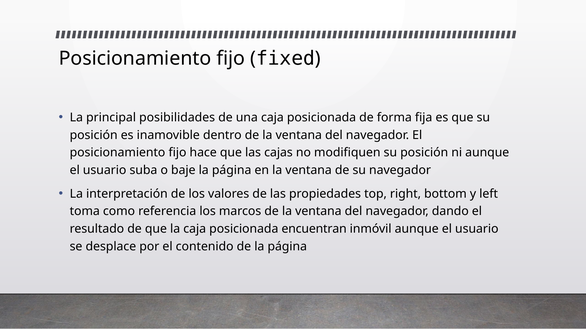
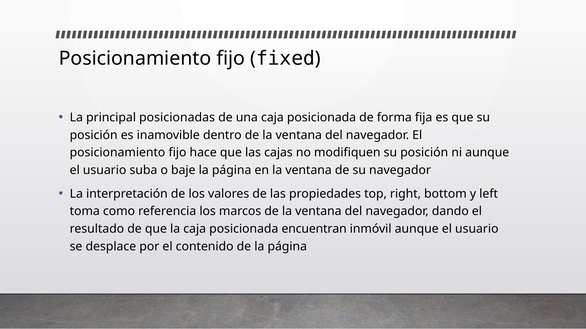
posibilidades: posibilidades -> posicionadas (177, 118)
